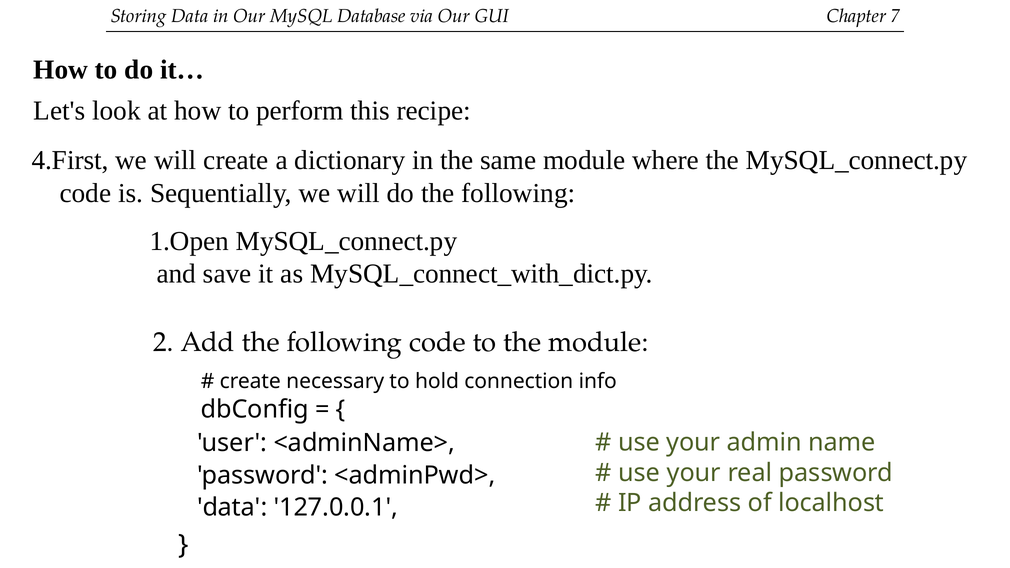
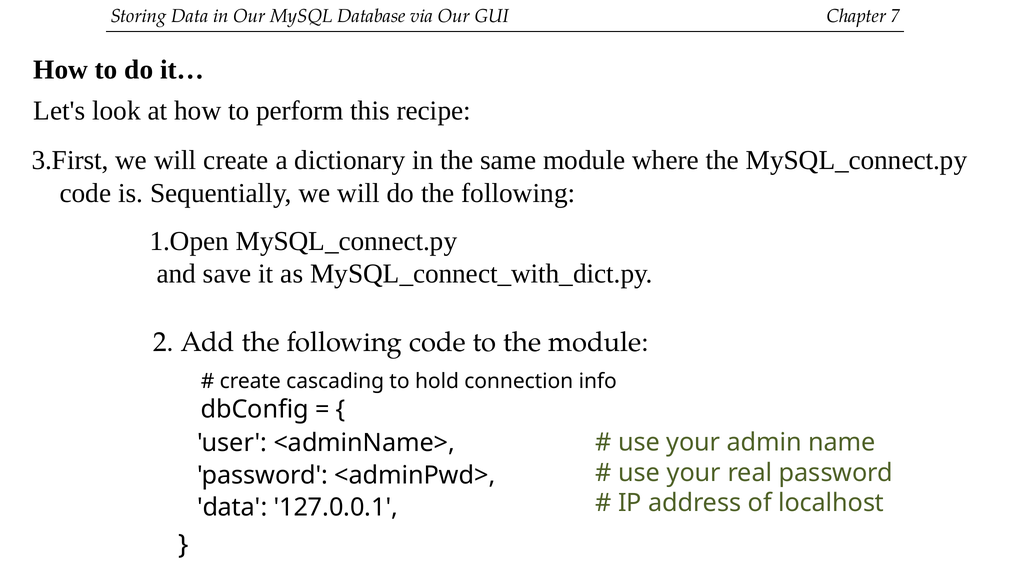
4.First: 4.First -> 3.First (70, 160)
necessary: necessary -> cascading (335, 381)
